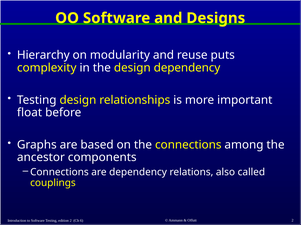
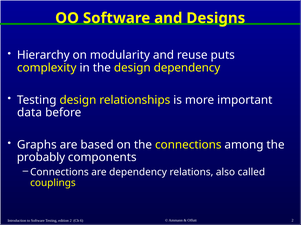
float: float -> data (30, 113)
ancestor: ancestor -> probably (41, 158)
